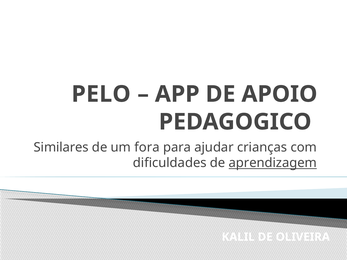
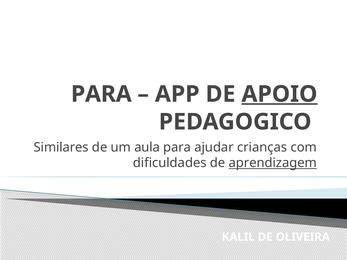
PELO: PELO -> PARA (101, 94)
APOIO underline: none -> present (279, 94)
fora: fora -> aula (147, 147)
